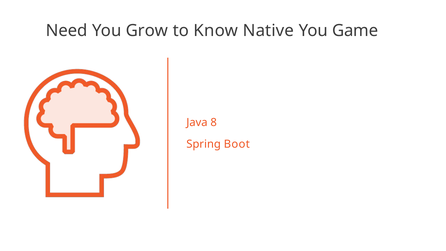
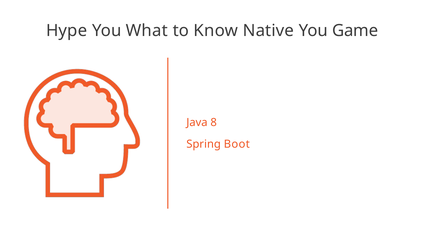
Need: Need -> Hype (67, 31)
Grow: Grow -> What (147, 31)
